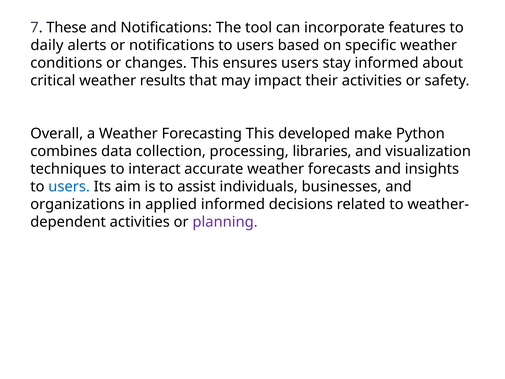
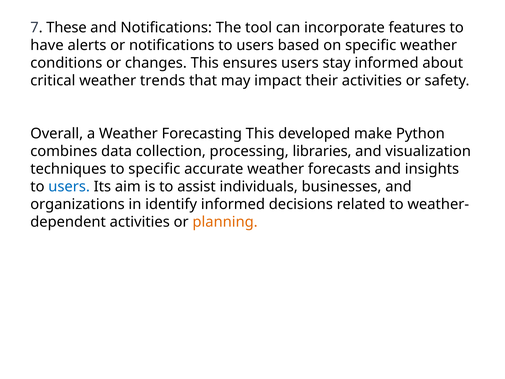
daily: daily -> have (47, 45)
results: results -> trends (163, 81)
to interact: interact -> specific (154, 169)
applied: applied -> identify (171, 204)
planning colour: purple -> orange (225, 222)
